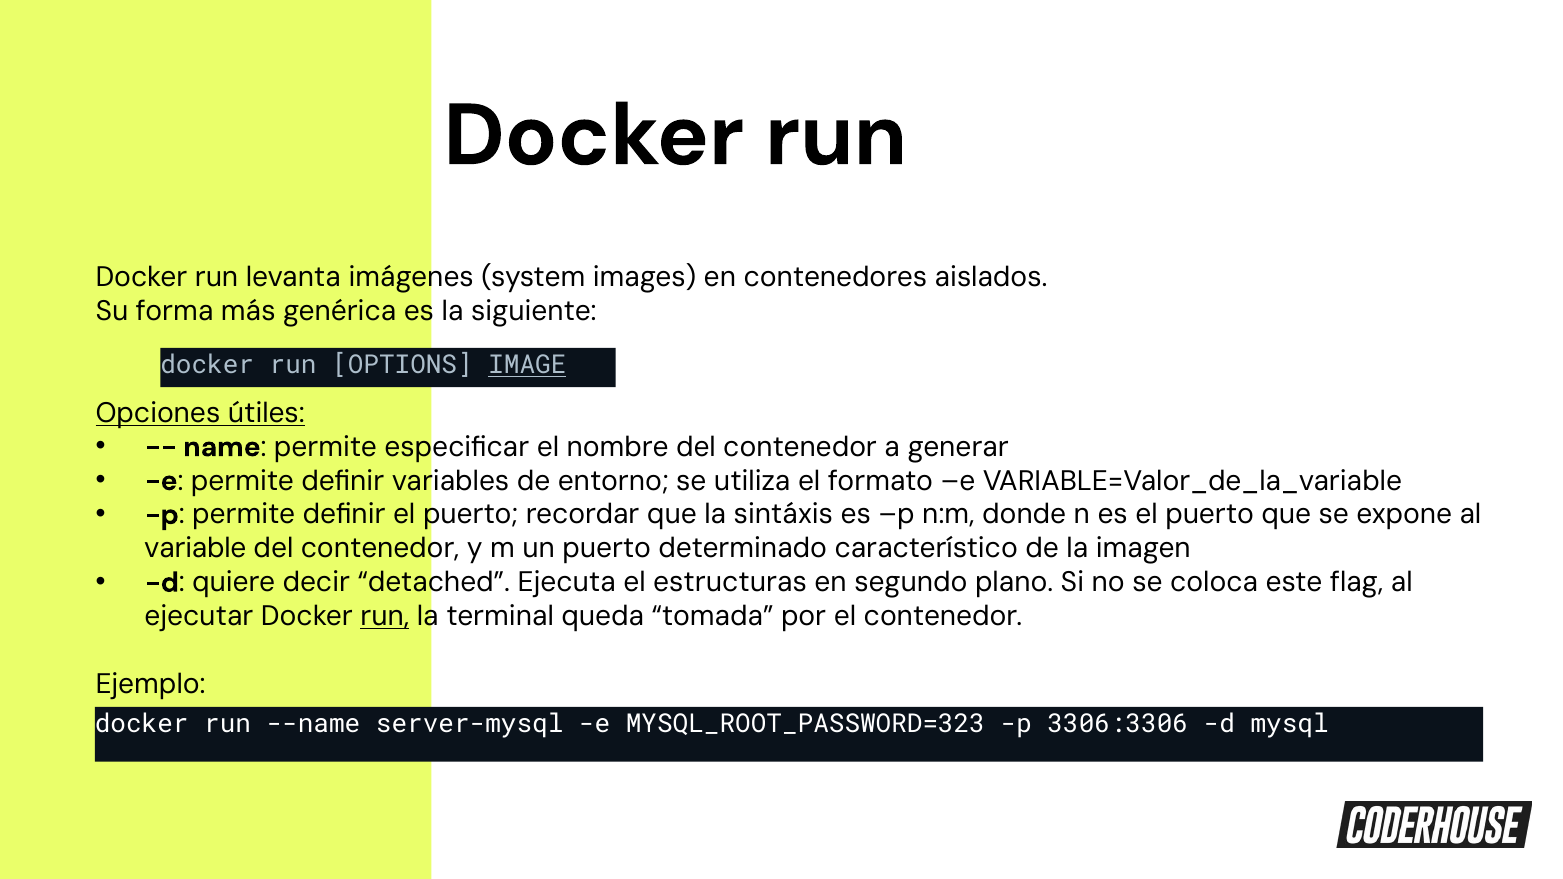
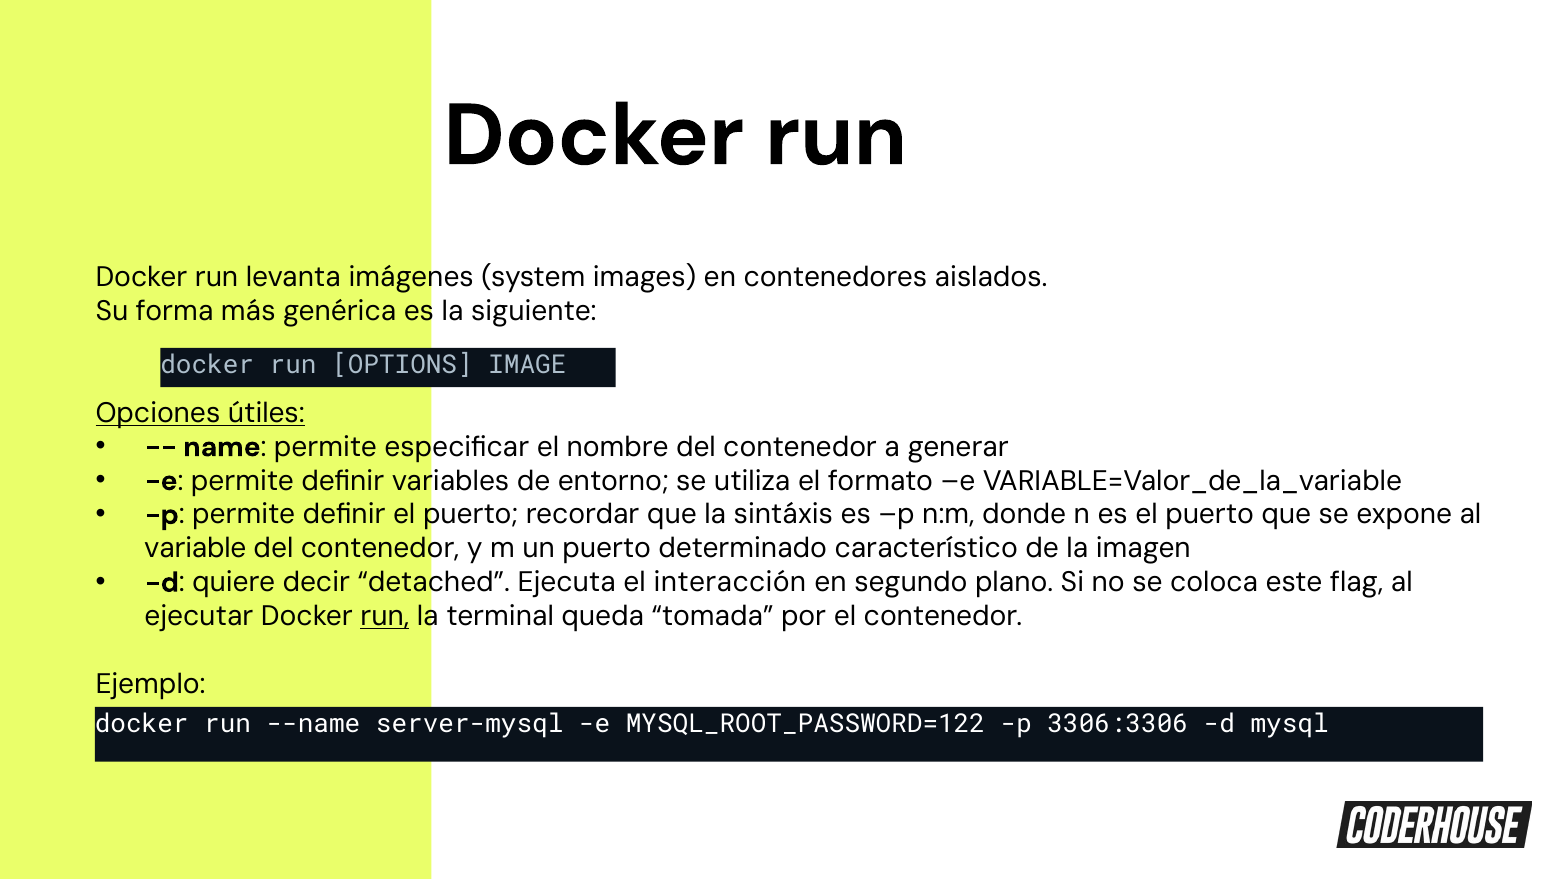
IMAGE underline: present -> none (527, 365)
estructuras: estructuras -> interacción (730, 583)
MYSQL_ROOT_PASSWORD=323: MYSQL_ROOT_PASSWORD=323 -> MYSQL_ROOT_PASSWORD=122 (805, 724)
